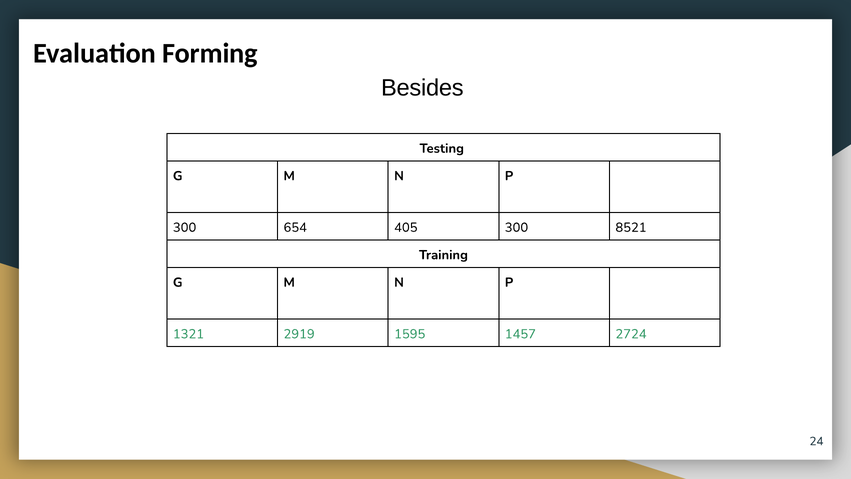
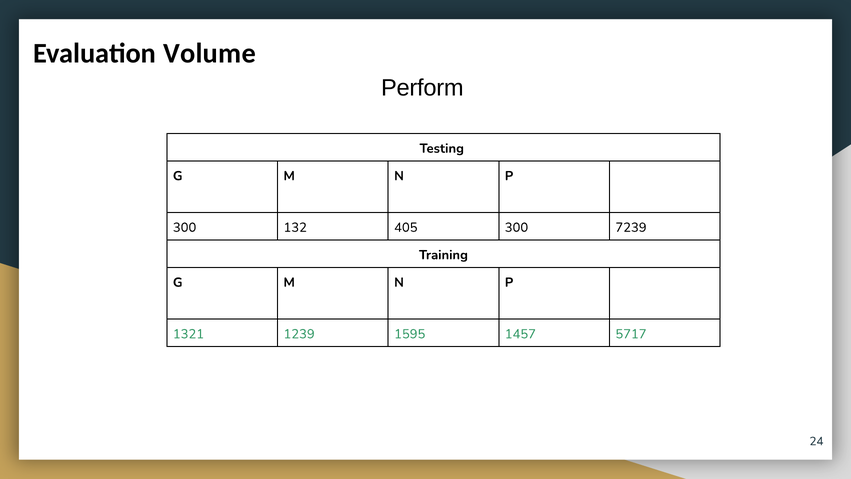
Forming: Forming -> Volume (210, 54)
Besides: Besides -> Perform (422, 88)
654: 654 -> 132 (295, 227)
8521: 8521 -> 7239 (631, 227)
2919: 2919 -> 1239 (299, 334)
2724: 2724 -> 5717 (631, 334)
